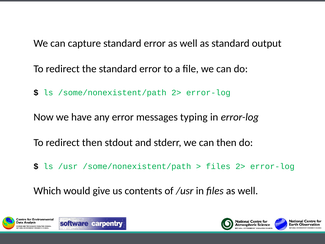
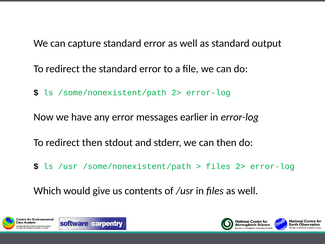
typing: typing -> earlier (194, 117)
